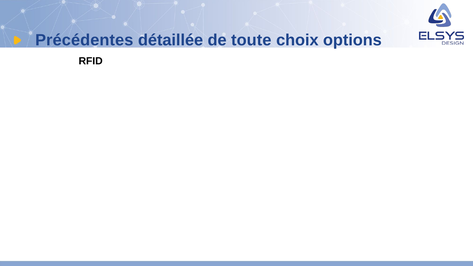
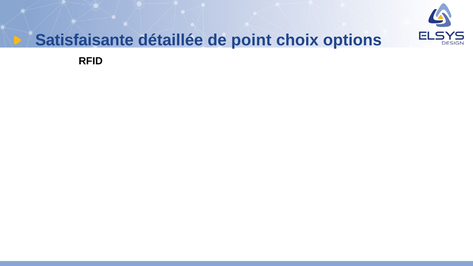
Précédentes: Précédentes -> Satisfaisante (84, 40)
toute: toute -> point (251, 40)
